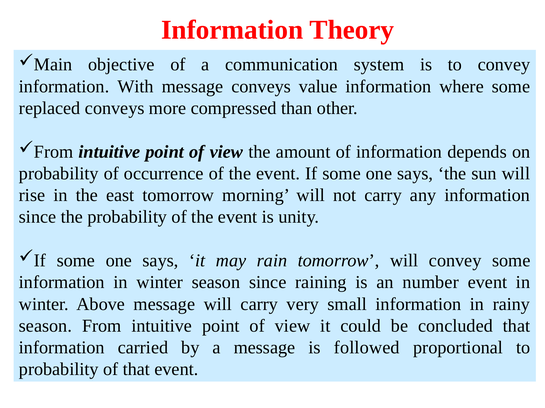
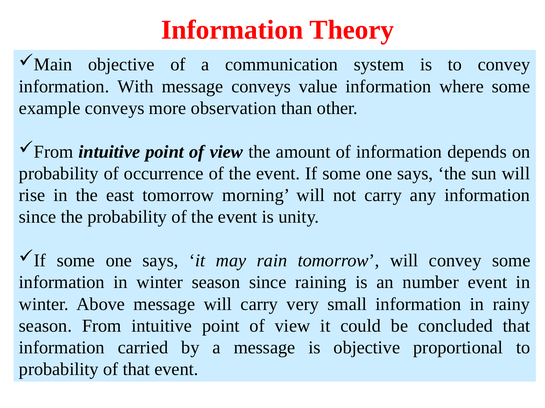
replaced: replaced -> example (50, 108)
compressed: compressed -> observation (234, 108)
is followed: followed -> objective (367, 348)
